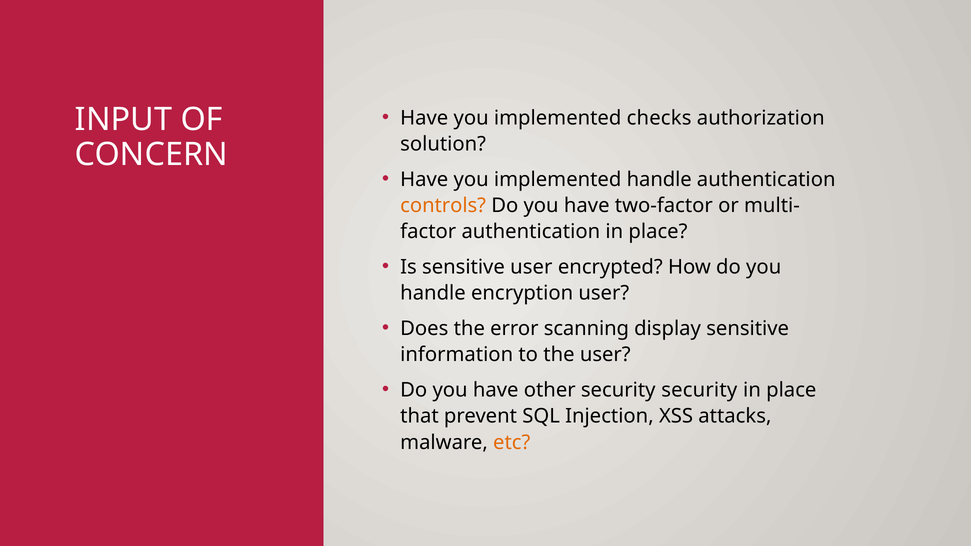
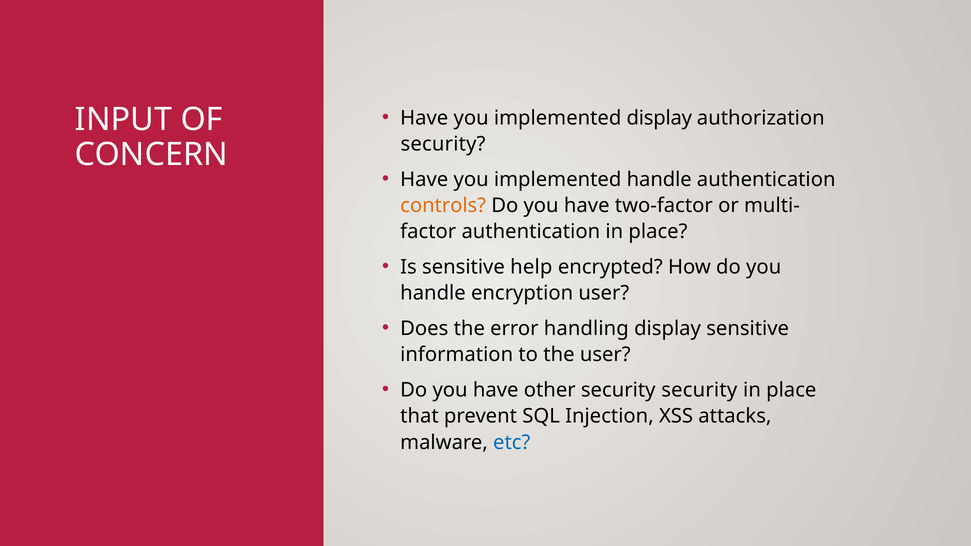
implemented checks: checks -> display (659, 118)
solution: solution -> security (443, 144)
sensitive user: user -> help (531, 267)
scanning: scanning -> handling (586, 329)
etc colour: orange -> blue (512, 443)
